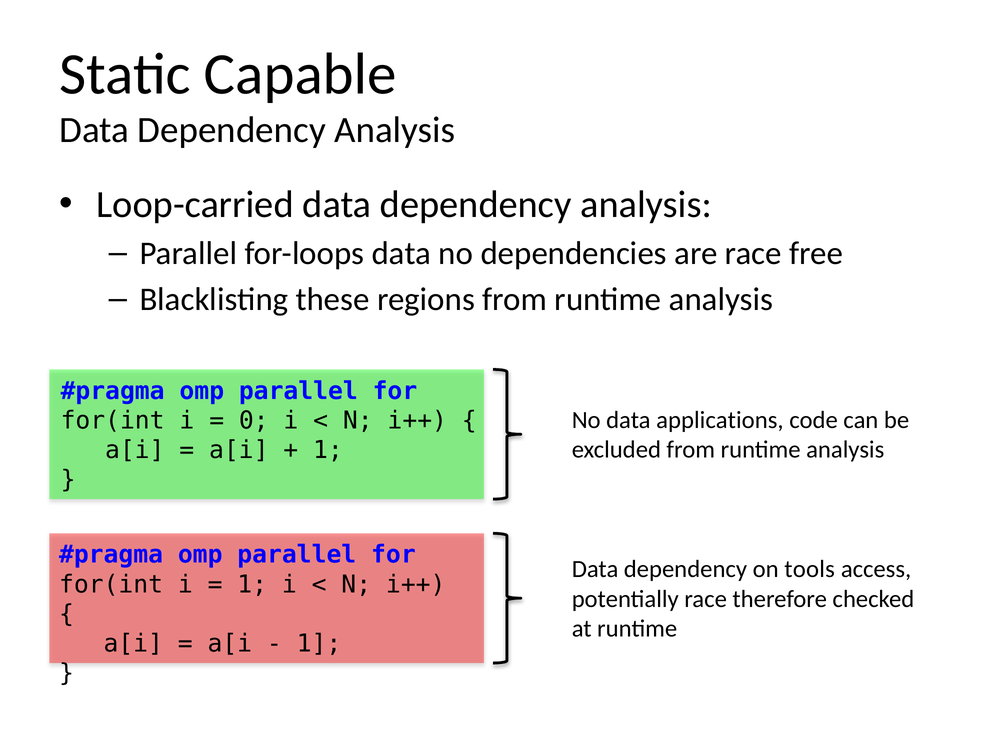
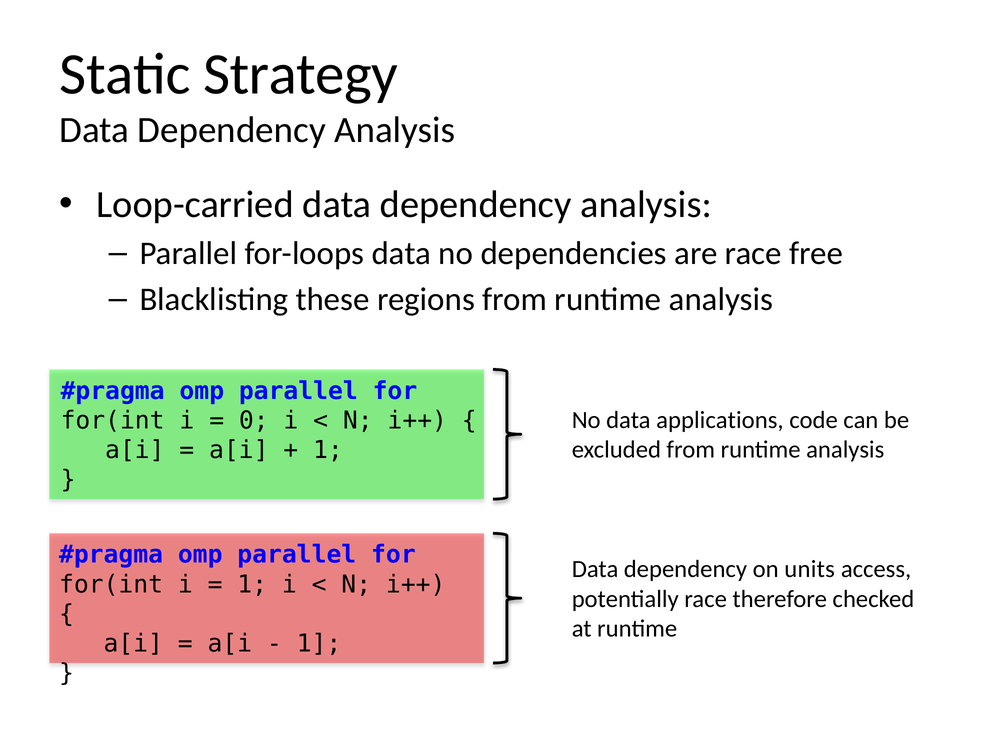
Capable: Capable -> Strategy (301, 74)
tools: tools -> units (810, 569)
